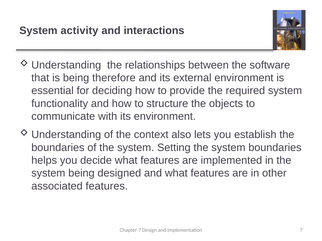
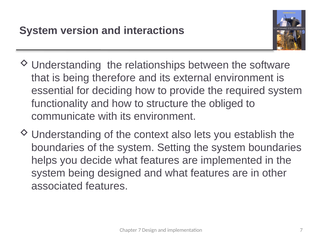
activity: activity -> version (80, 31)
objects: objects -> obliged (226, 104)
